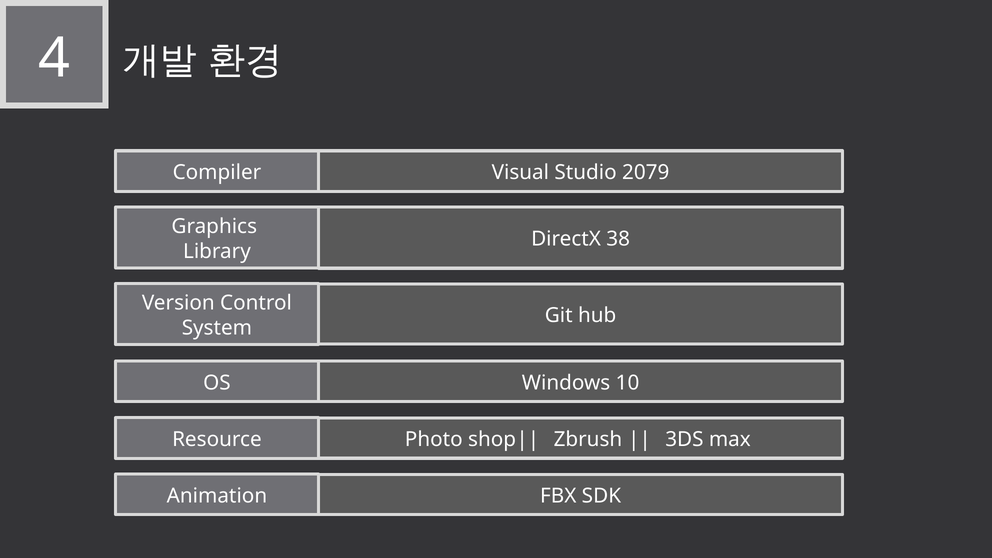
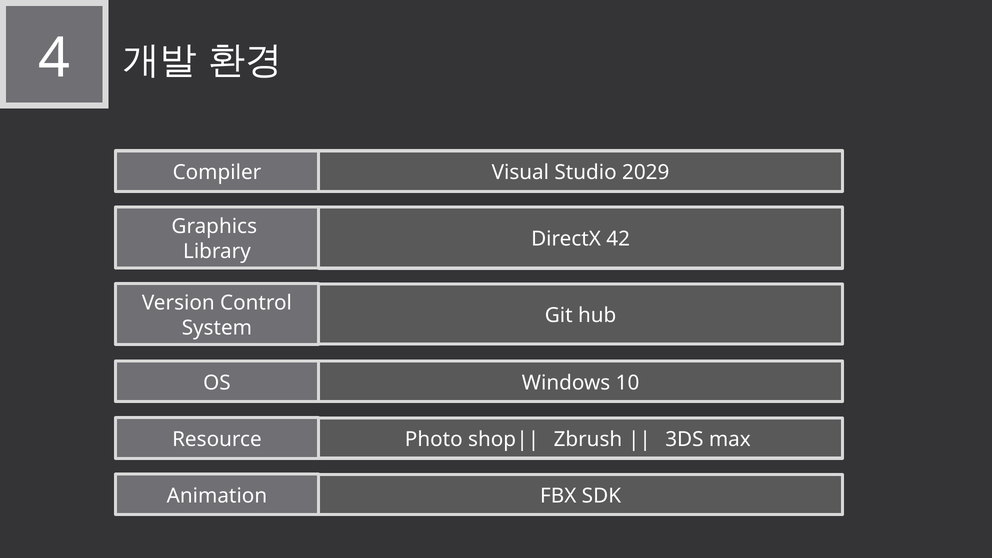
2079: 2079 -> 2029 (646, 173)
38: 38 -> 42 (618, 239)
